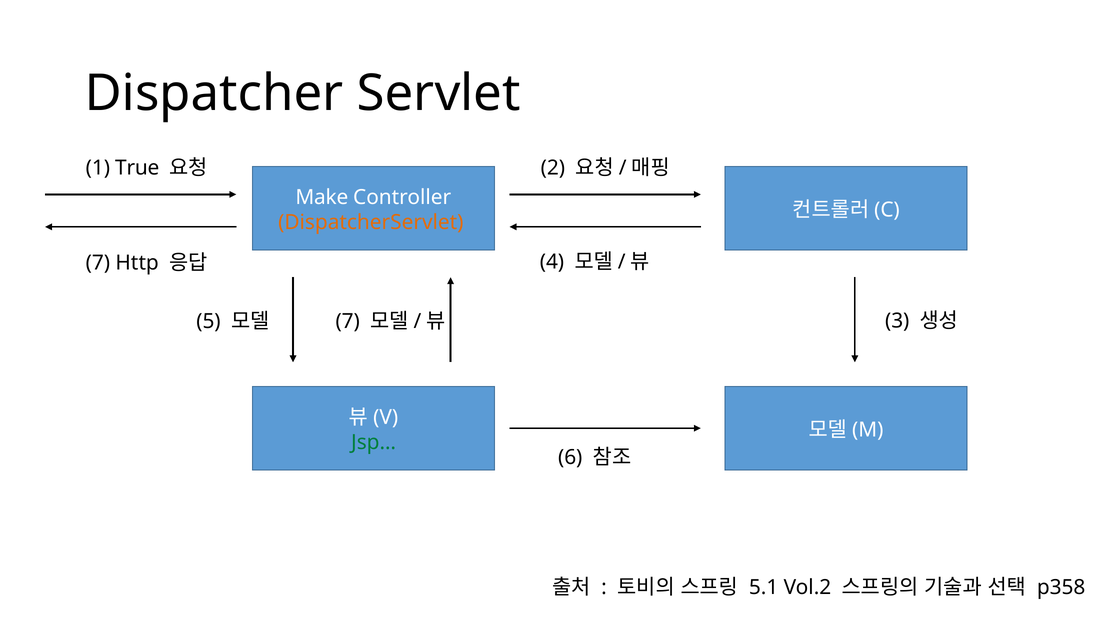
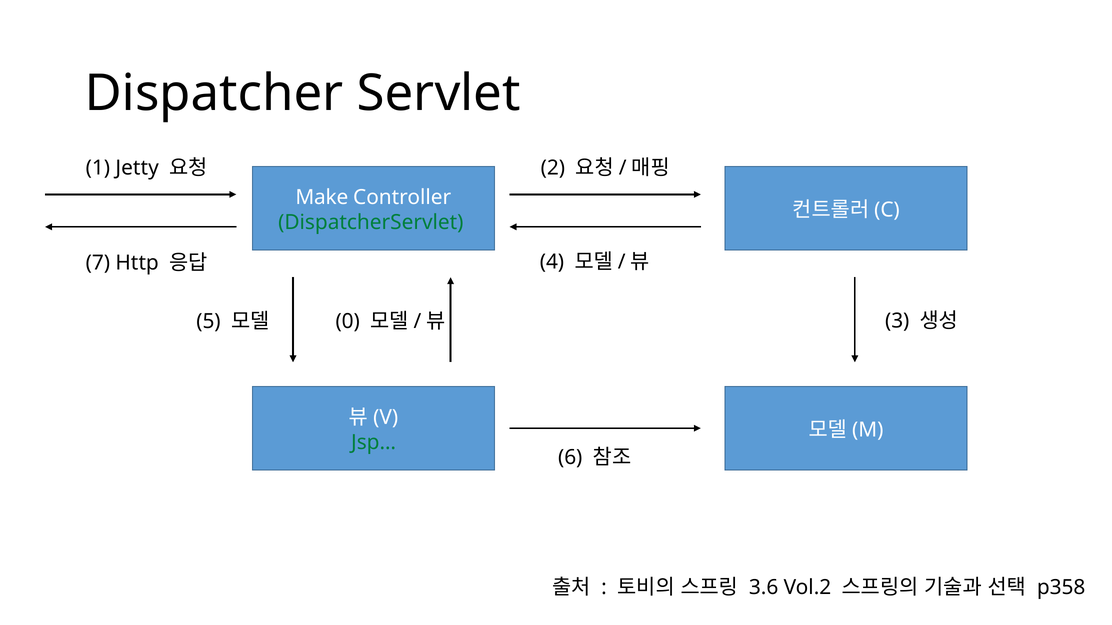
True: True -> Jetty (137, 168)
DispatcherServlet colour: orange -> green (371, 222)
7: 7 -> 0 (348, 322)
5.1: 5.1 -> 3.6 (764, 588)
